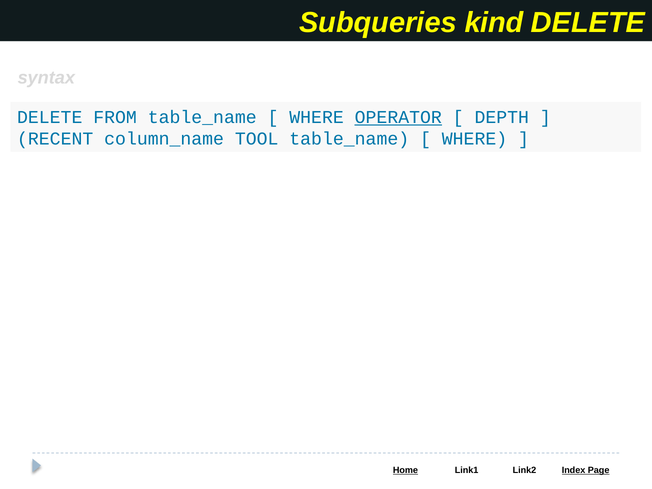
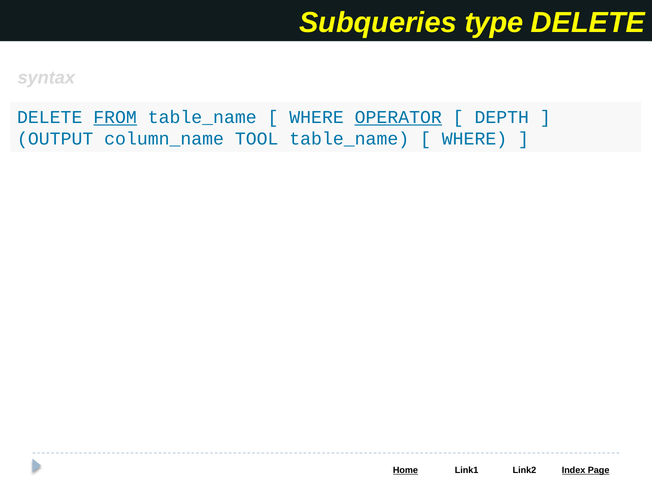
kind: kind -> type (494, 23)
FROM underline: none -> present (115, 117)
RECENT: RECENT -> OUTPUT (55, 139)
